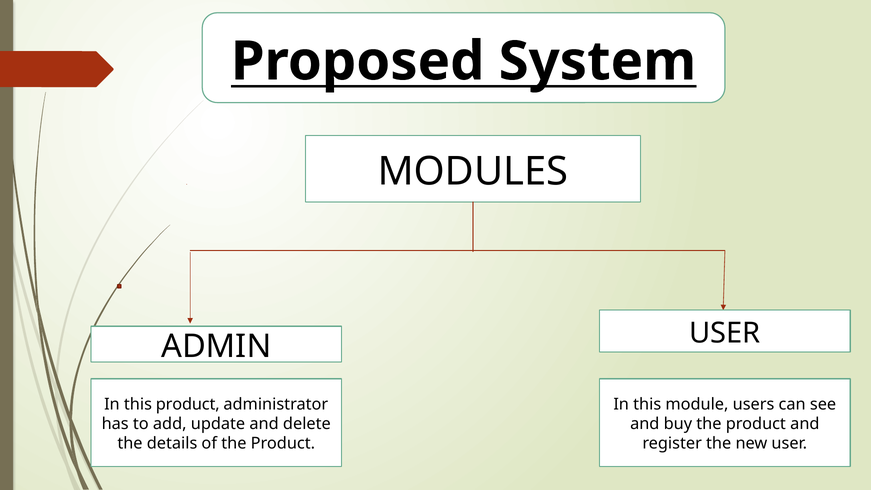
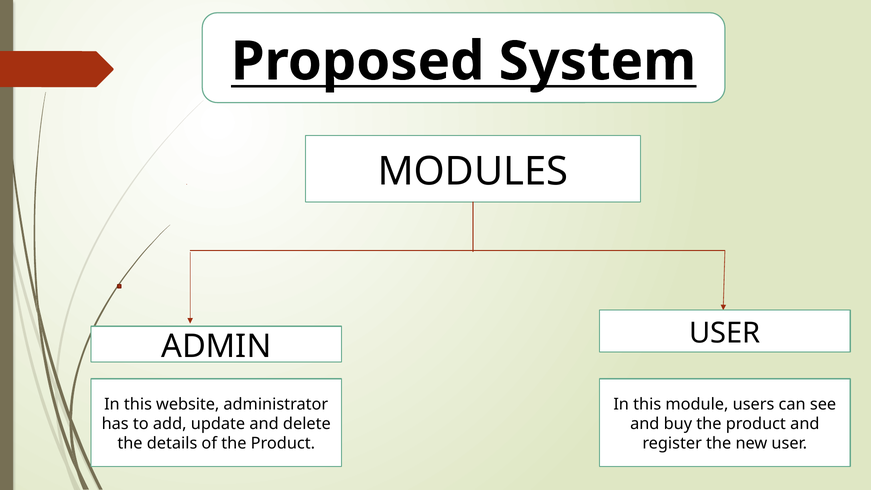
this product: product -> website (188, 404)
